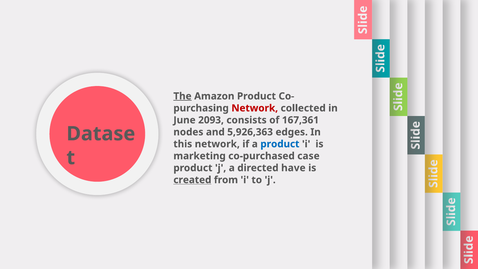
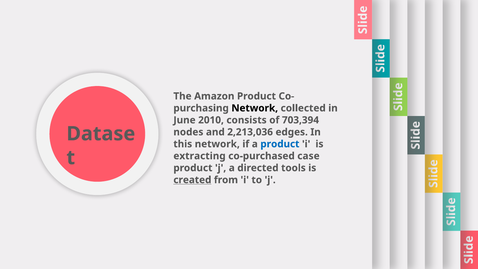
The underline: present -> none (182, 96)
Network colour: red -> black (255, 108)
2093: 2093 -> 2010 (211, 120)
167,361: 167,361 -> 703,394 (300, 120)
5,926,363: 5,926,363 -> 2,213,036 (250, 132)
marketing: marketing -> extracting (200, 156)
have: have -> tools (293, 168)
